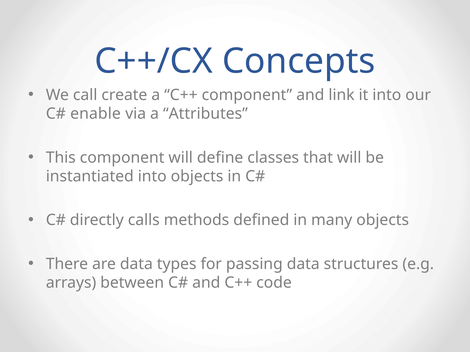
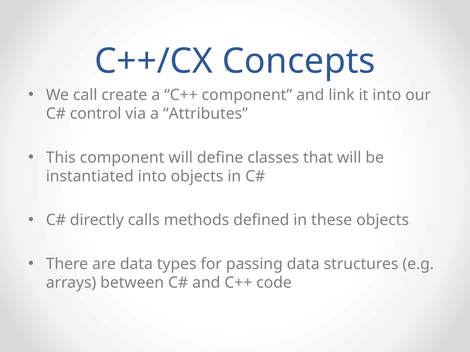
enable: enable -> control (96, 114)
many: many -> these (332, 220)
